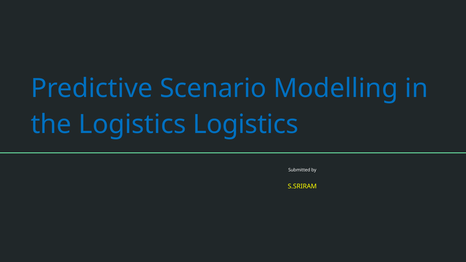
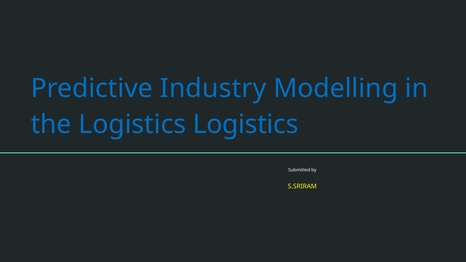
Scenario: Scenario -> Industry (213, 88)
